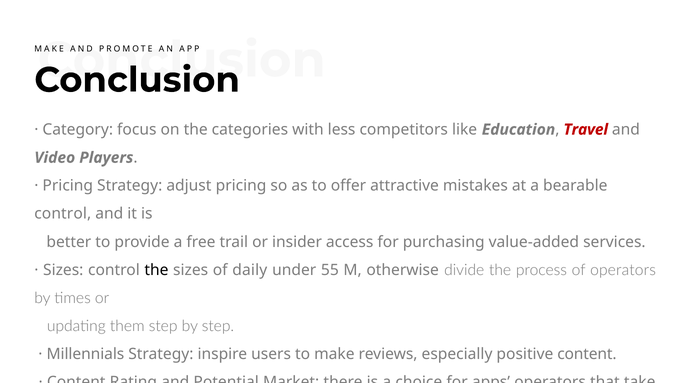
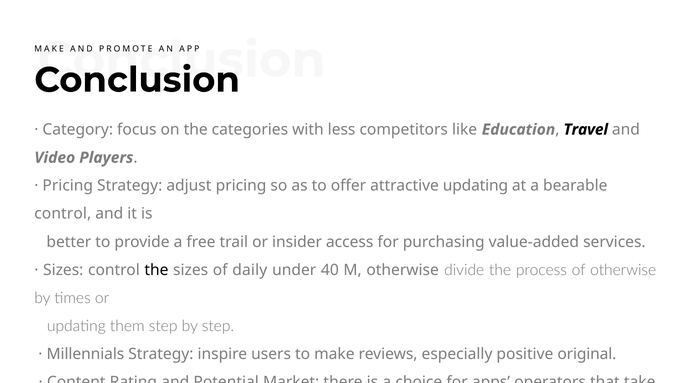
Travel colour: red -> black (586, 129)
attractive mistakes: mistakes -> updating (475, 186)
55: 55 -> 40 (330, 270)
of operators: operators -> otherwise (623, 270)
positive content: content -> original (587, 354)
